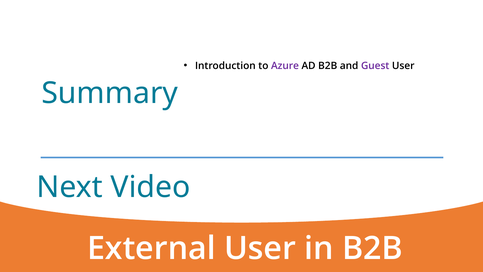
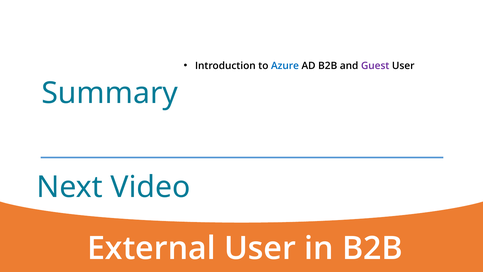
Azure colour: purple -> blue (285, 66)
